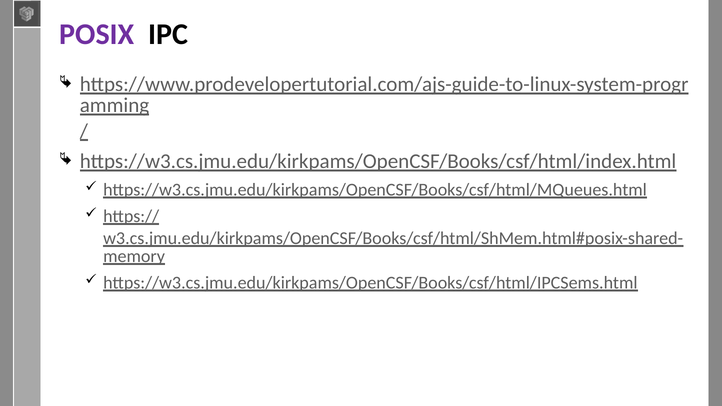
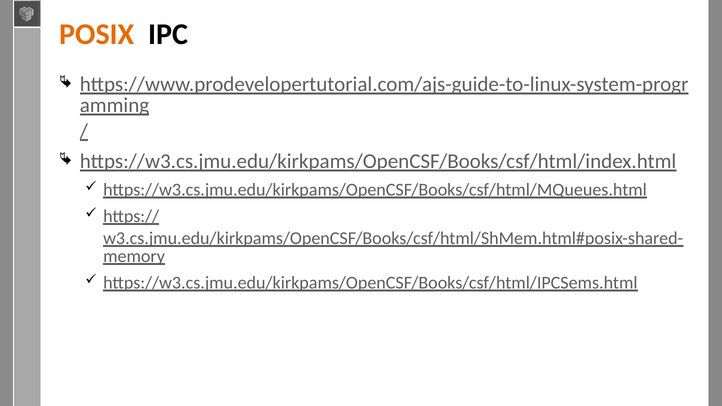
POSIX colour: purple -> orange (97, 34)
